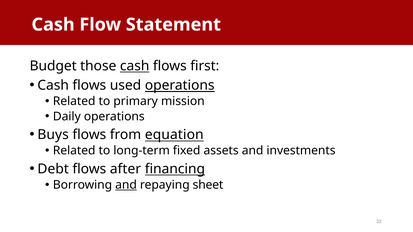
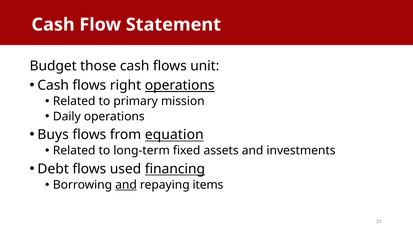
cash underline: present -> none (135, 66)
first: first -> unit (205, 66)
used: used -> right (125, 85)
after: after -> used (126, 169)
sheet: sheet -> items (208, 185)
